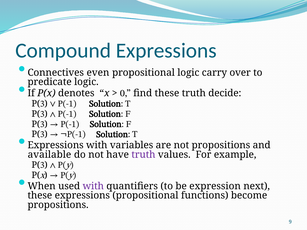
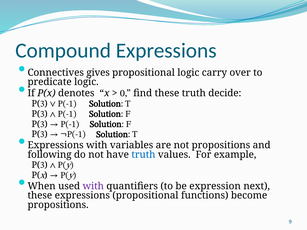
even: even -> gives (98, 73)
available: available -> following (50, 155)
truth colour: purple -> blue (143, 155)
